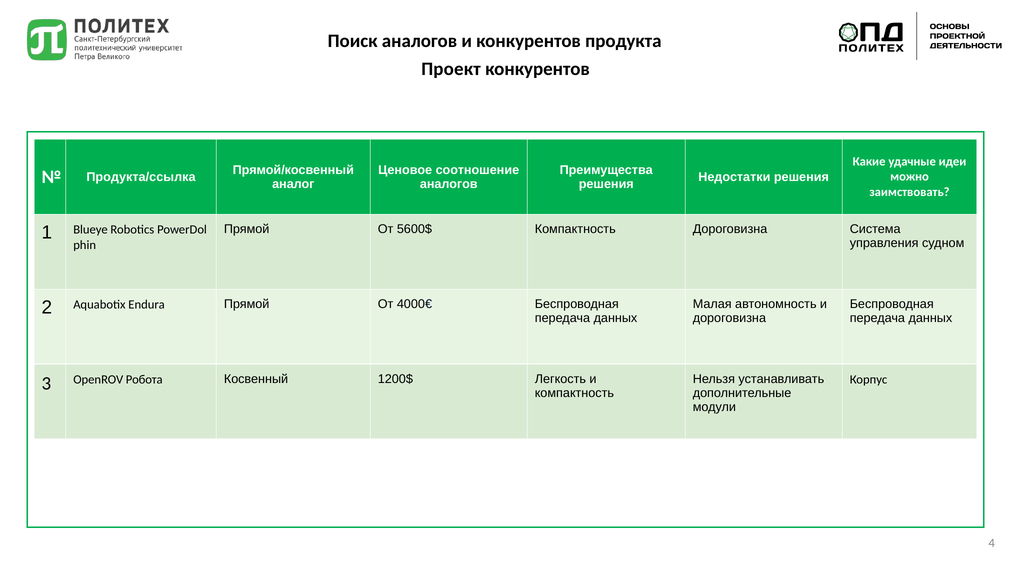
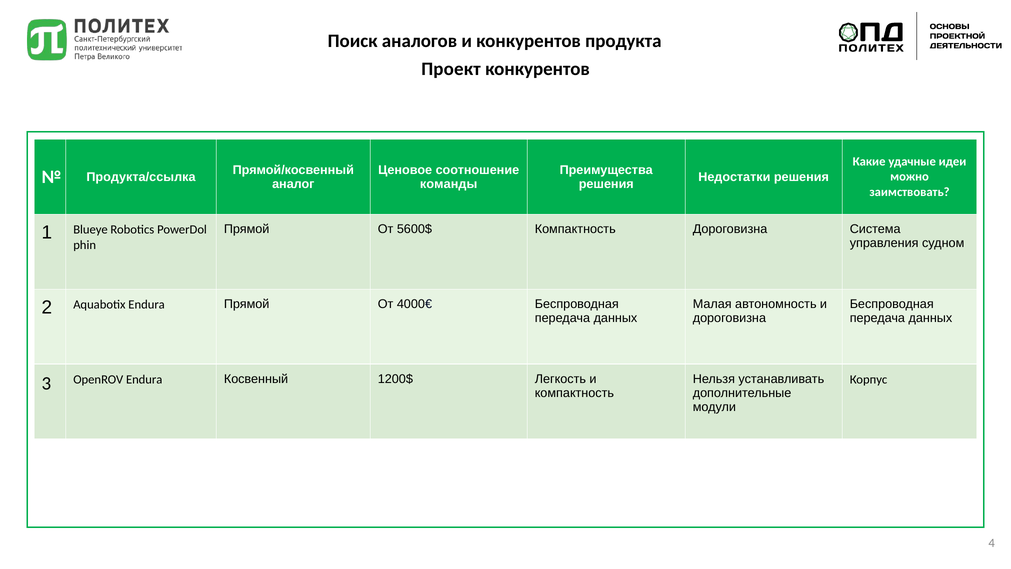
аналогов: аналогов -> команды (449, 184)
OpenROV Робота: Робота -> Endura (144, 379)
